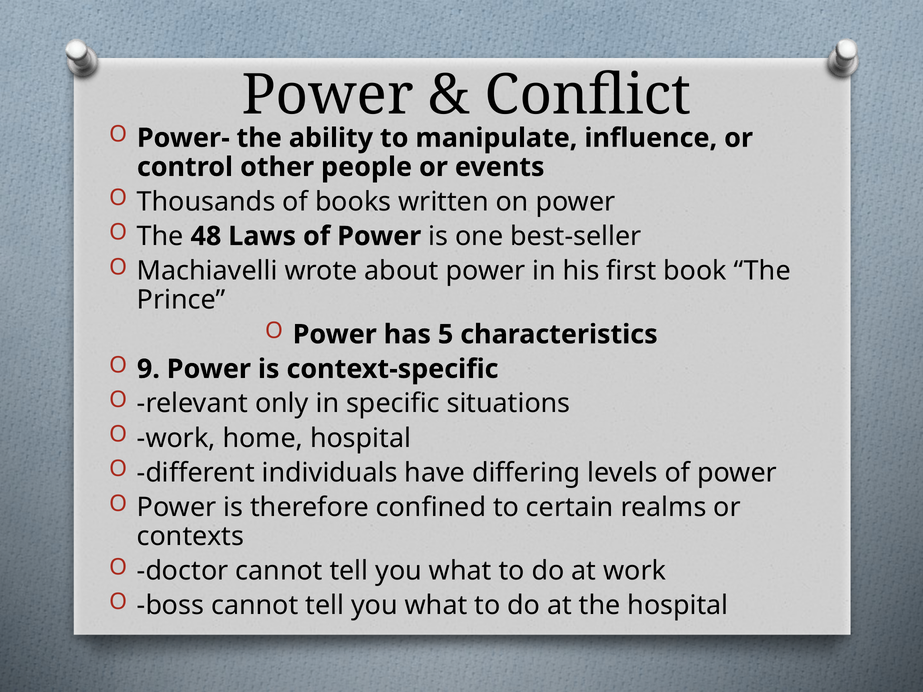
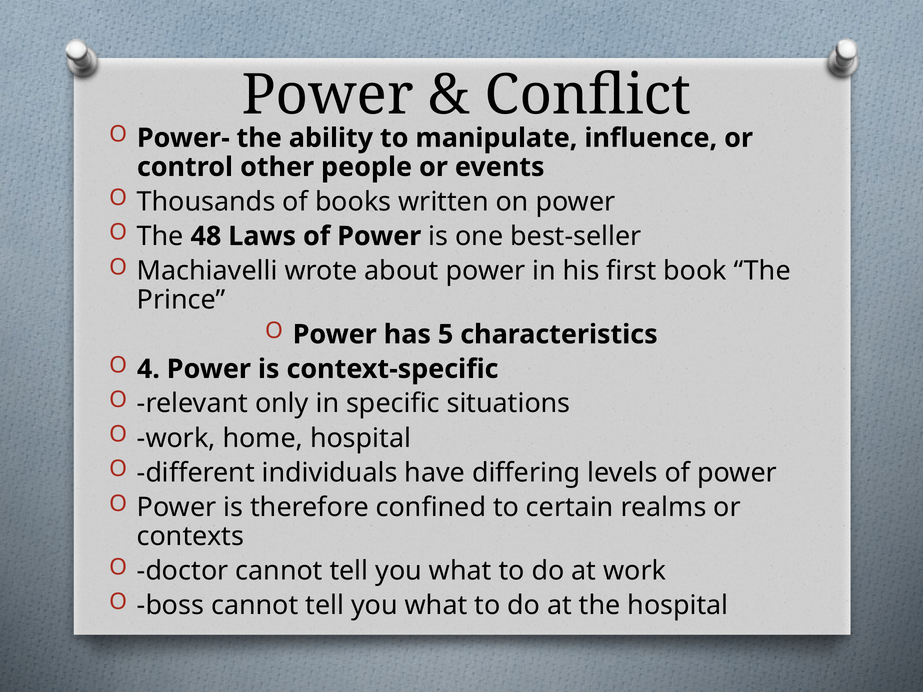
9: 9 -> 4 (148, 369)
